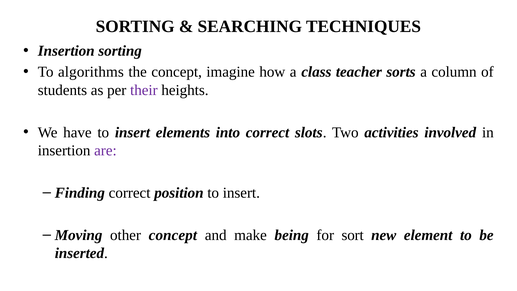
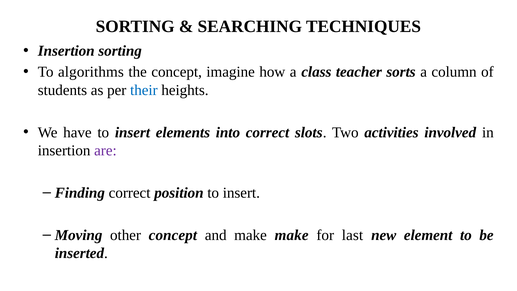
their colour: purple -> blue (144, 90)
make being: being -> make (292, 235)
sort: sort -> last (352, 235)
